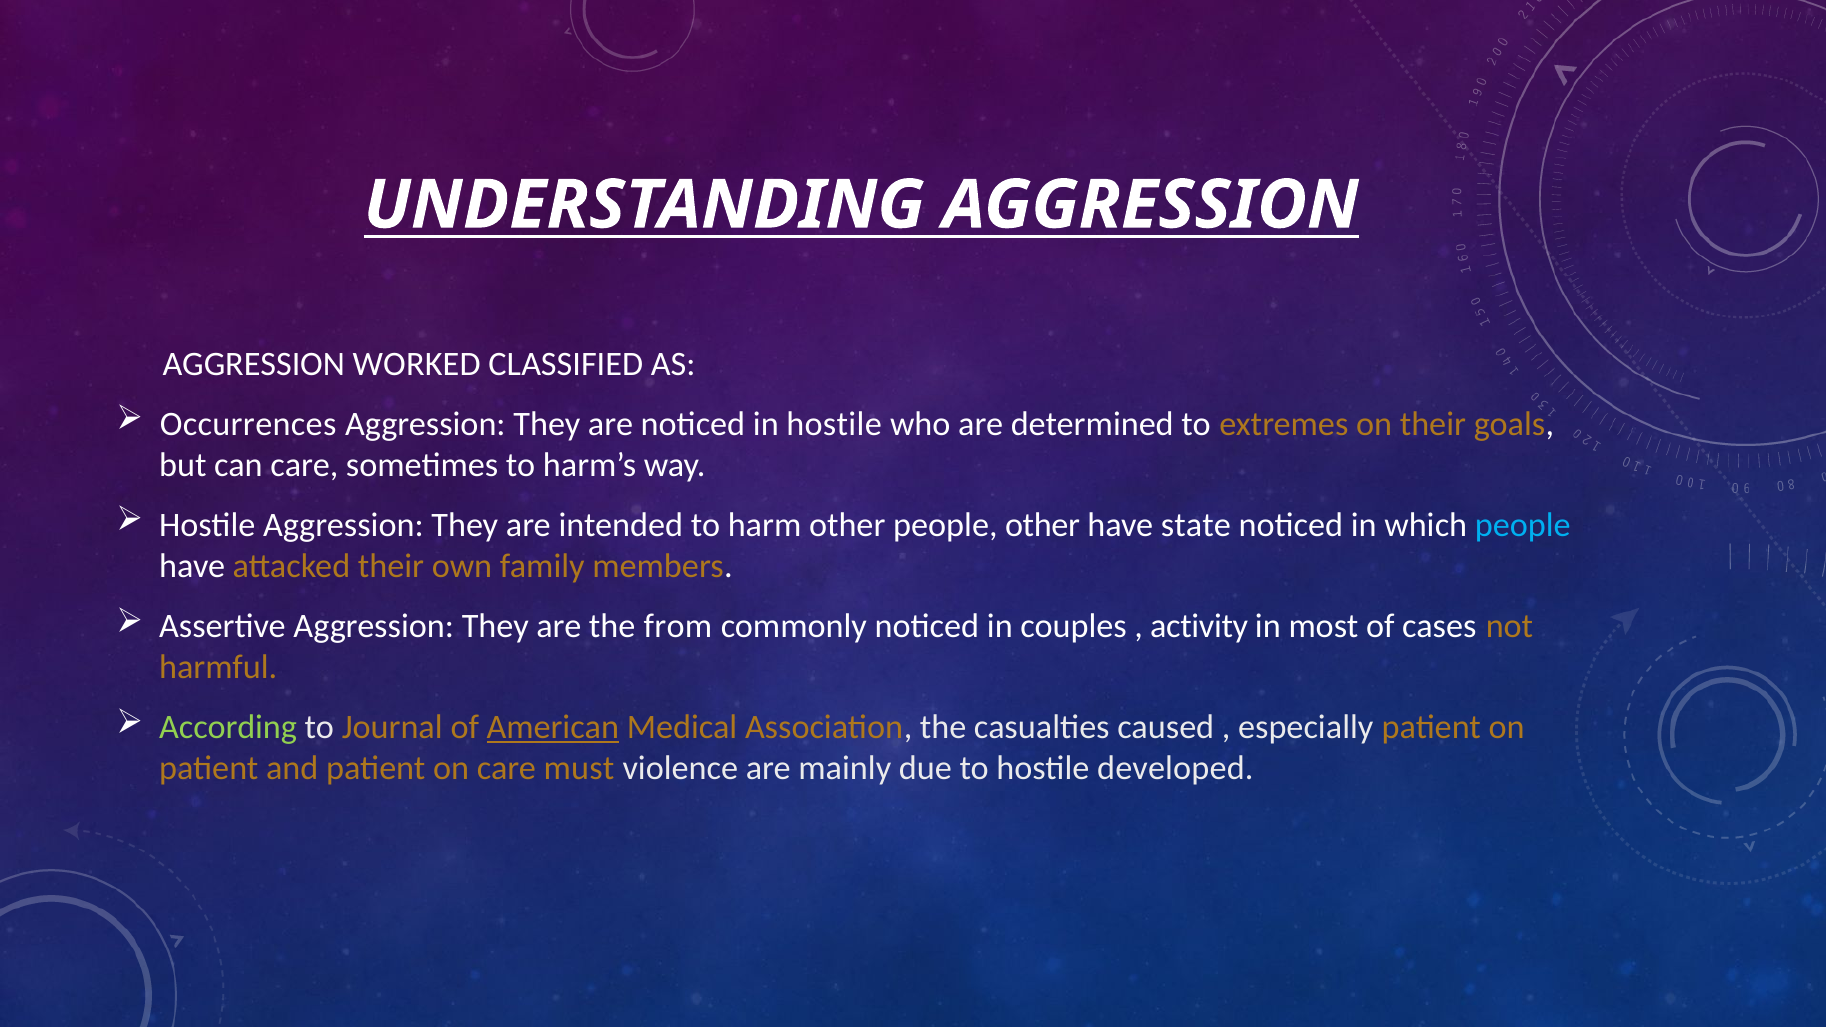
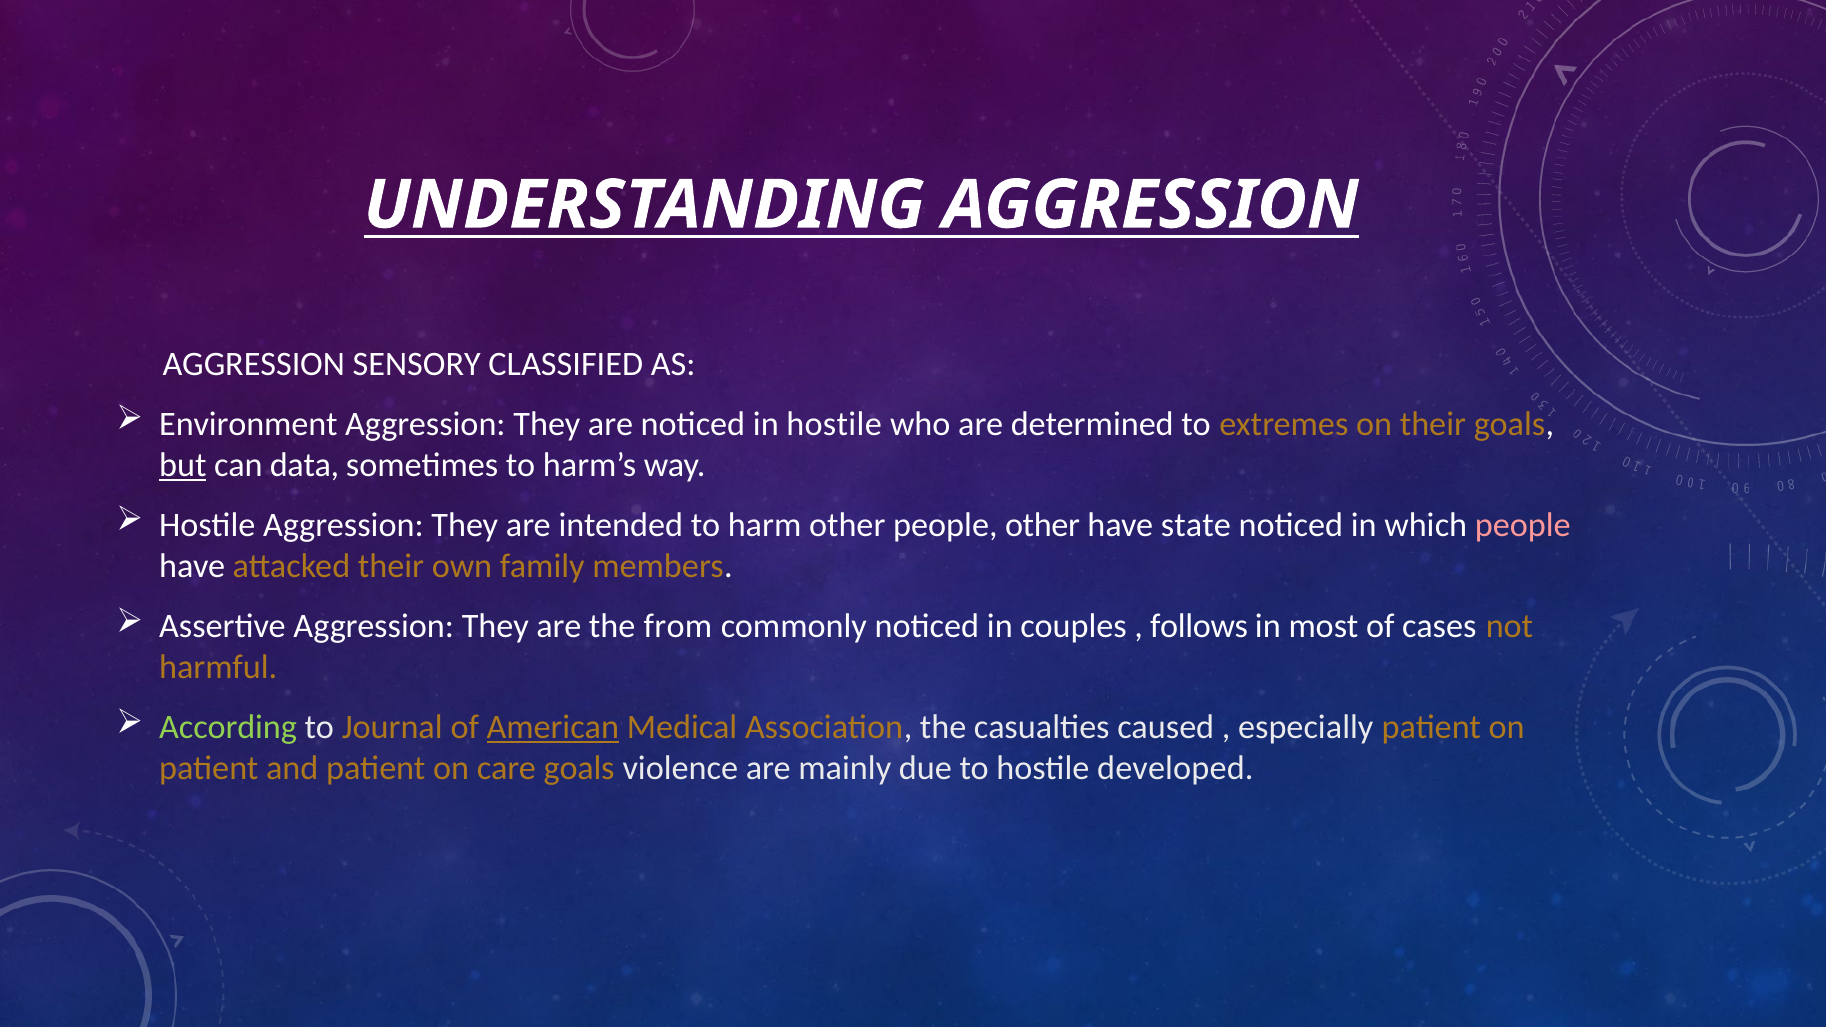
WORKED: WORKED -> SENSORY (417, 364)
Occurrences: Occurrences -> Environment (248, 424)
but underline: none -> present (183, 465)
can care: care -> data (305, 465)
people colour: light blue -> pink (1523, 525)
activity: activity -> follows (1199, 626)
care must: must -> goals (579, 769)
